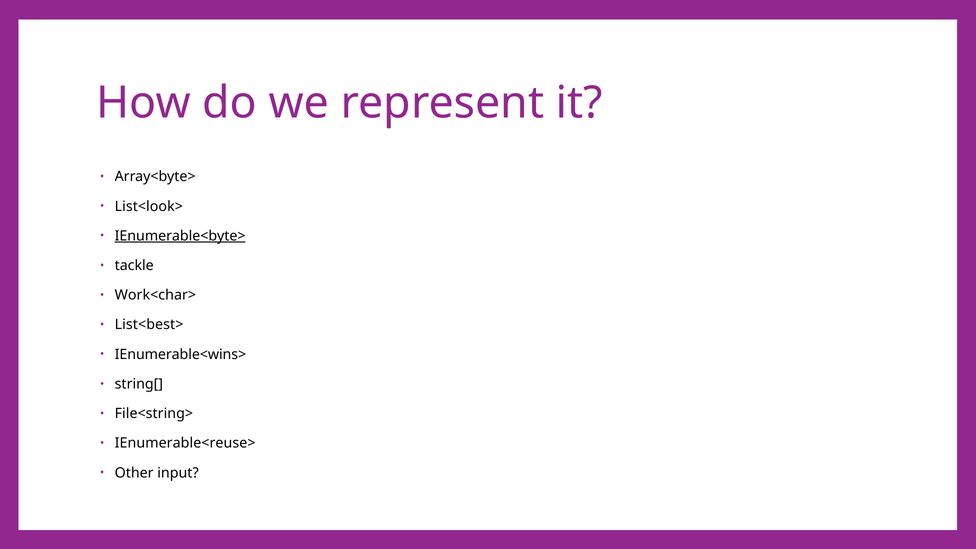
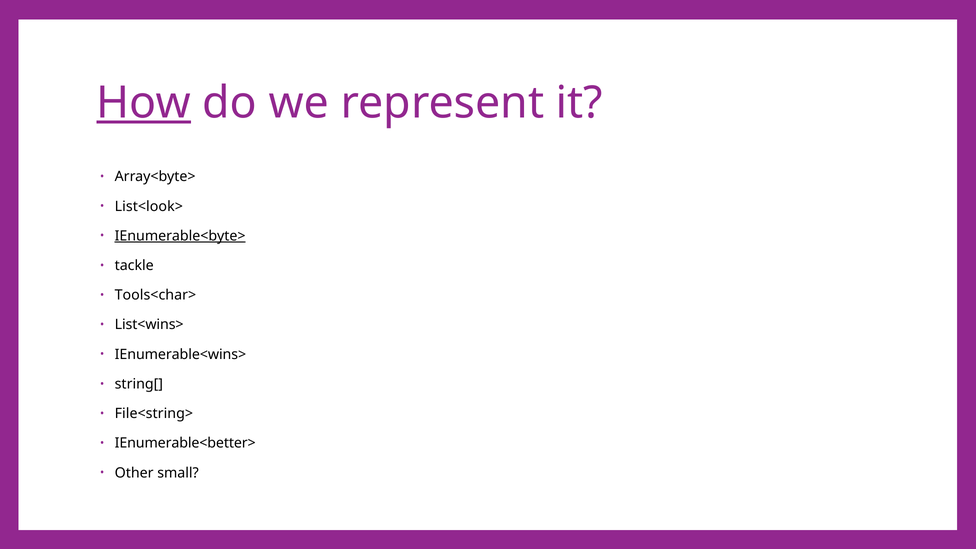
How underline: none -> present (144, 103)
Work<char>: Work<char> -> Tools<char> (155, 295)
List<best>: List<best> -> List<wins> (149, 325)
IEnumerable<reuse>: IEnumerable<reuse> -> IEnumerable<better> (185, 443)
input: input -> small (178, 473)
